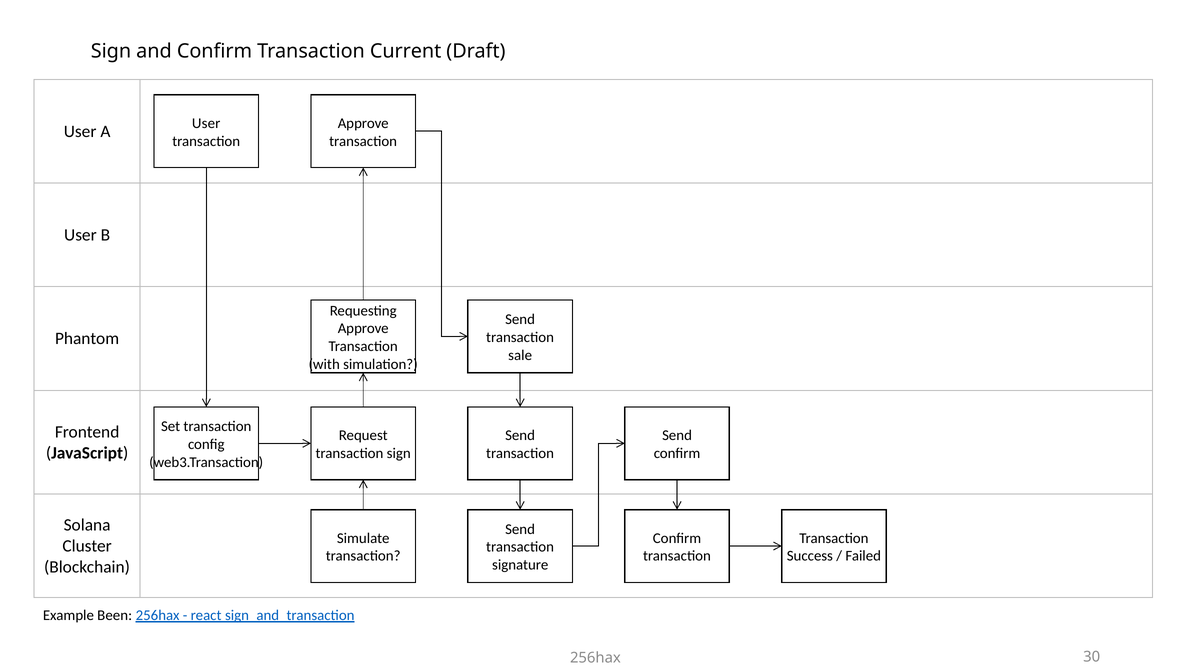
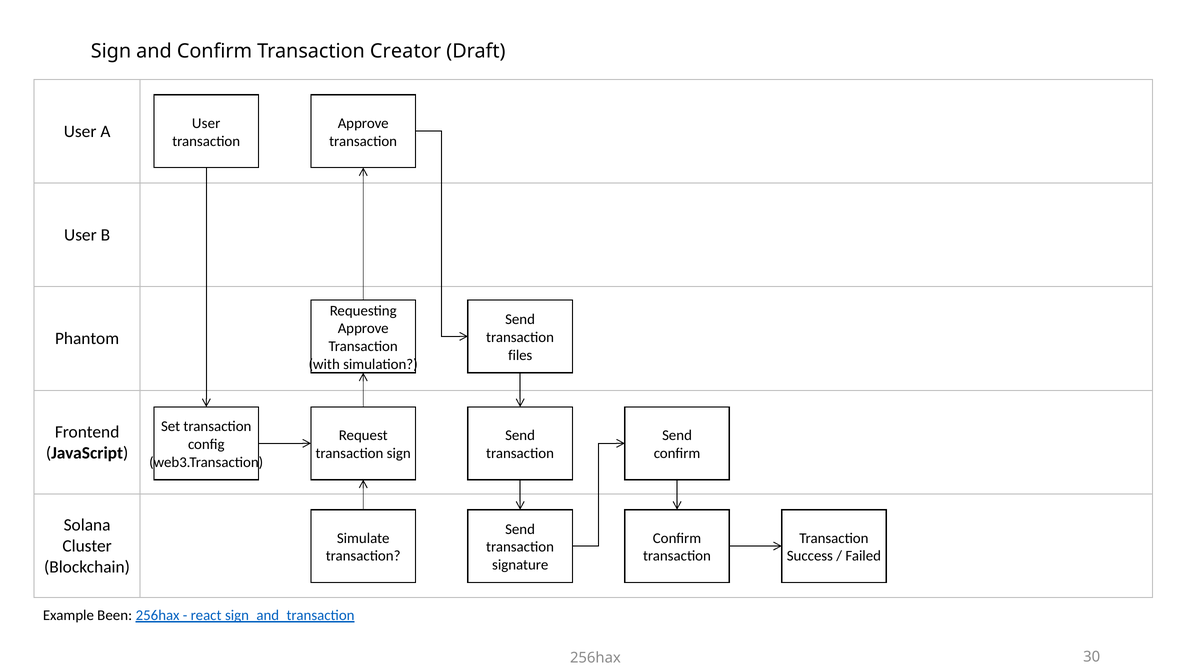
Current: Current -> Creator (406, 51)
sale: sale -> files (520, 355)
